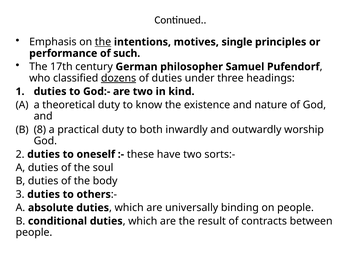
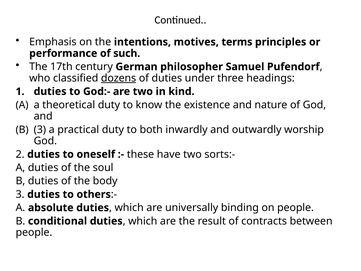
the underline: present -> none (103, 42)
single: single -> terms (237, 42)
B 8: 8 -> 3 (40, 129)
